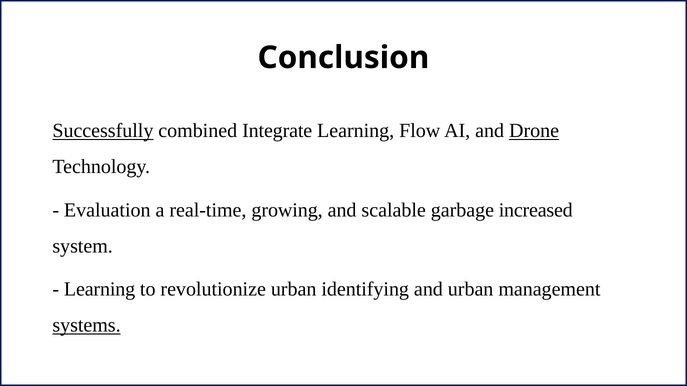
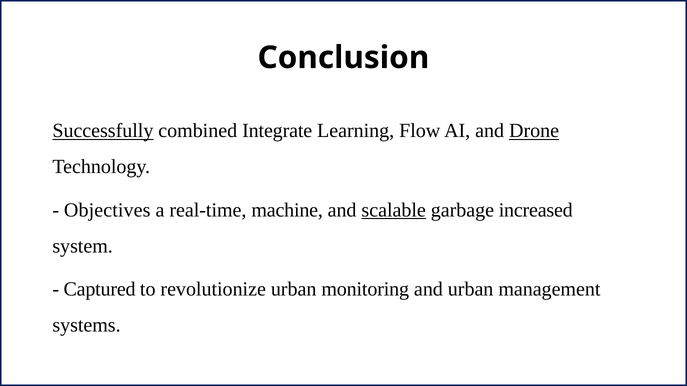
Evaluation: Evaluation -> Objectives (107, 210)
growing: growing -> machine (287, 210)
scalable underline: none -> present (394, 210)
Learning: Learning -> Captured (100, 290)
identifying: identifying -> monitoring (365, 290)
systems underline: present -> none (87, 326)
